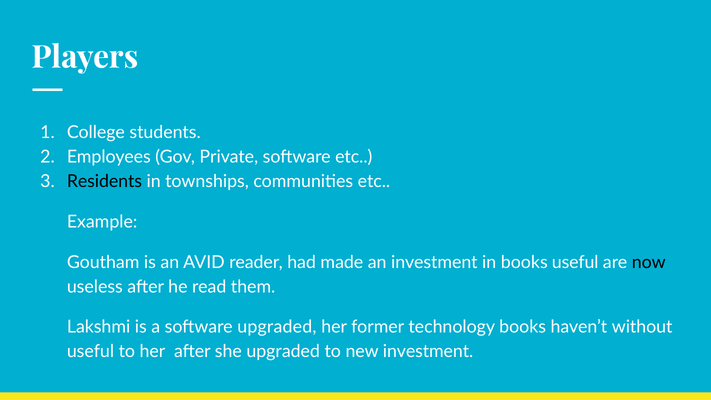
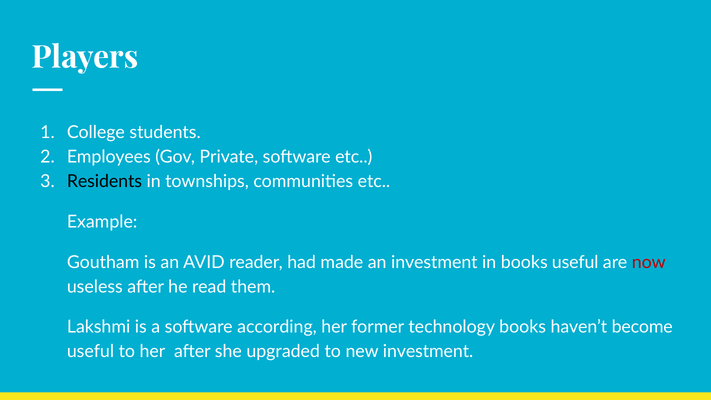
now colour: black -> red (649, 262)
software upgraded: upgraded -> according (277, 327)
without: without -> become (642, 327)
